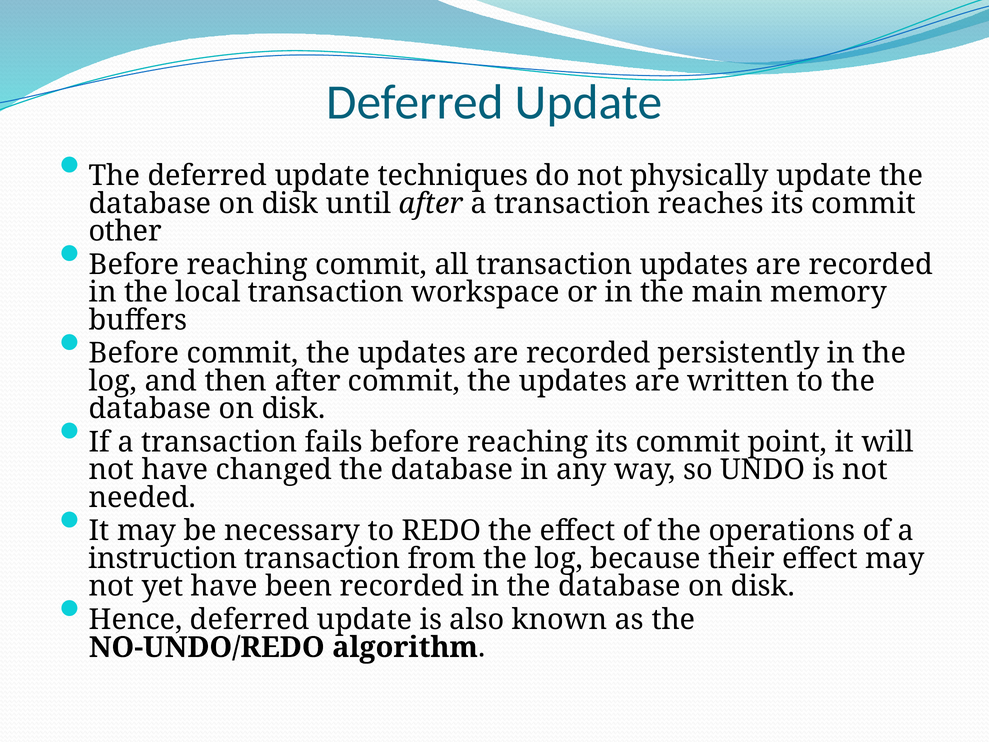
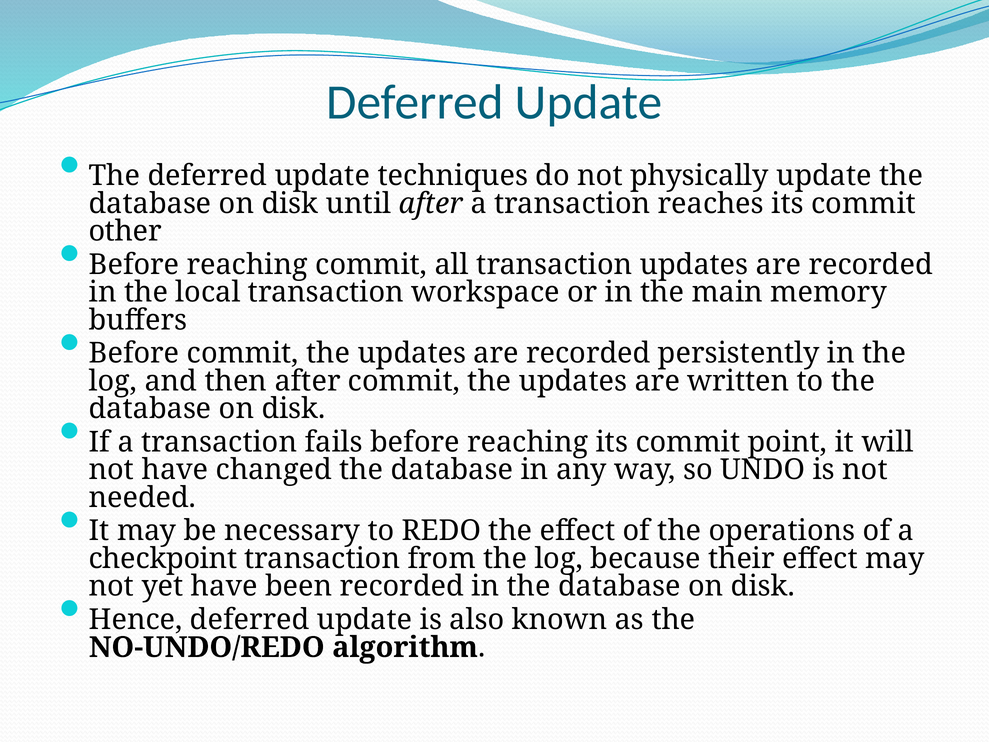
instruction: instruction -> checkpoint (163, 558)
